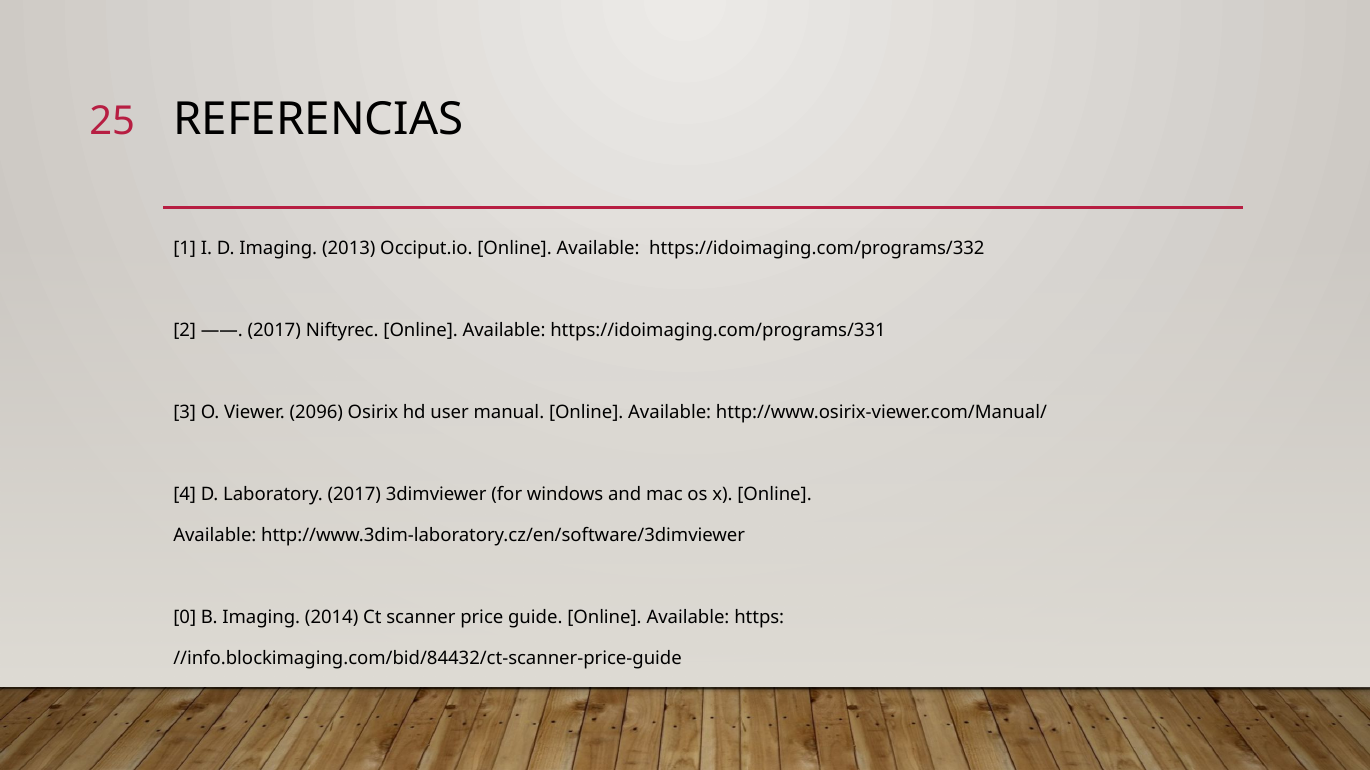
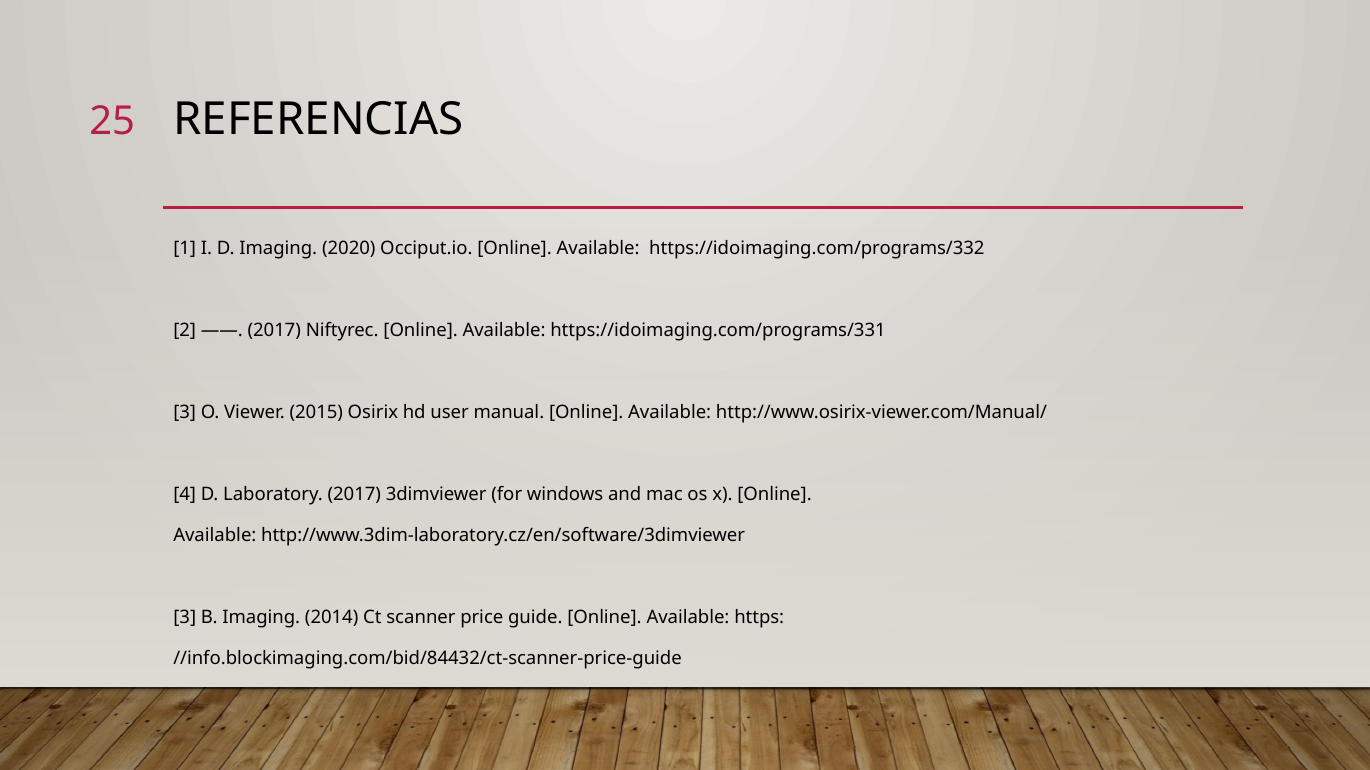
2013: 2013 -> 2020 (349, 249)
2096: 2096 -> 2015 (316, 413)
0: 0 -> 3 (185, 618)
